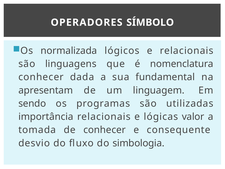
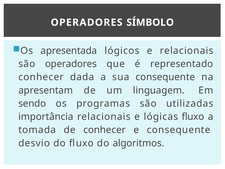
normalizada: normalizada -> apresentada (69, 51)
são linguagens: linguagens -> operadores (71, 64)
nomenclatura: nomenclatura -> representado (182, 64)
sua fundamental: fundamental -> consequente (165, 77)
lógicas valor: valor -> fluxo (193, 117)
simbologia: simbologia -> algoritmos (138, 143)
